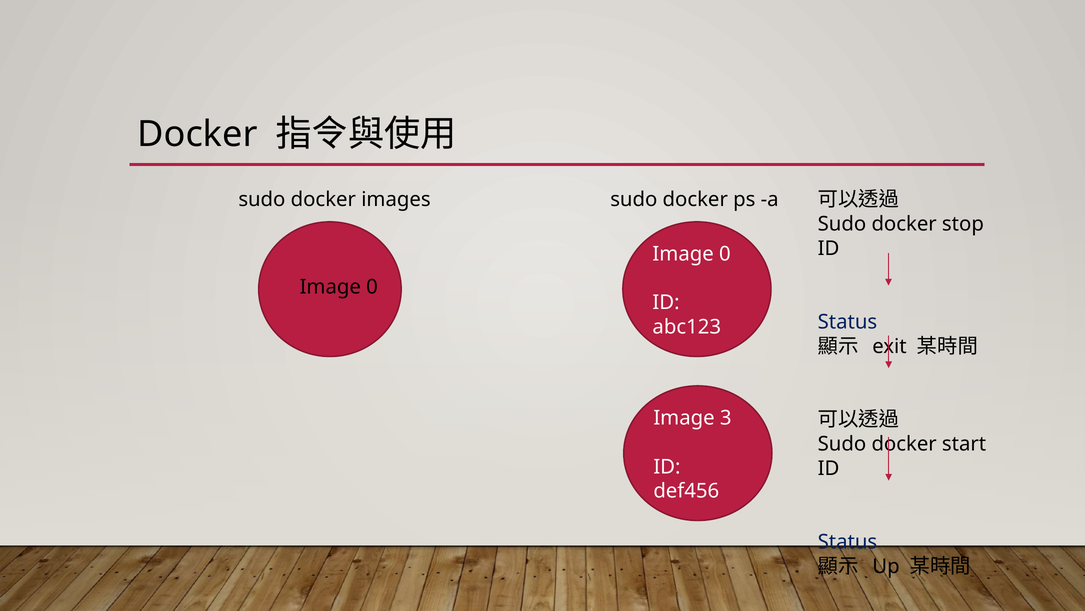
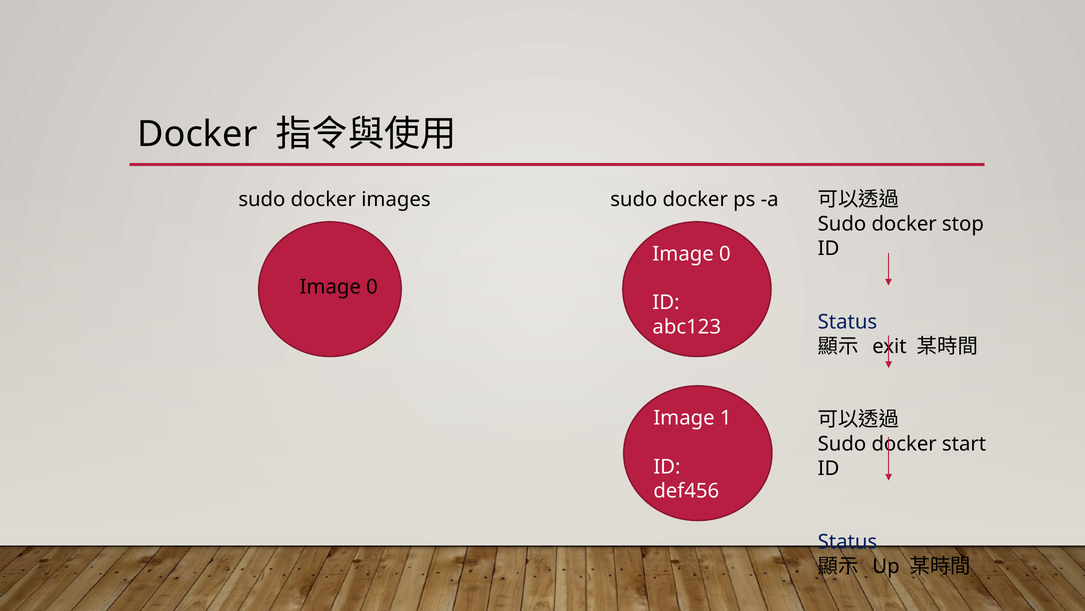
3: 3 -> 1 (726, 417)
